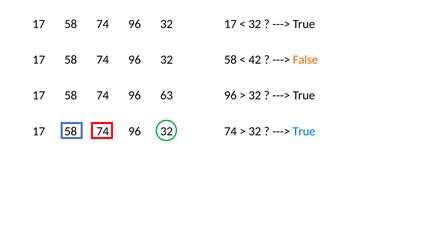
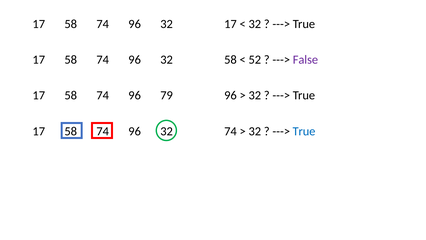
42: 42 -> 52 (255, 60)
False colour: orange -> purple (305, 60)
63: 63 -> 79 (167, 95)
